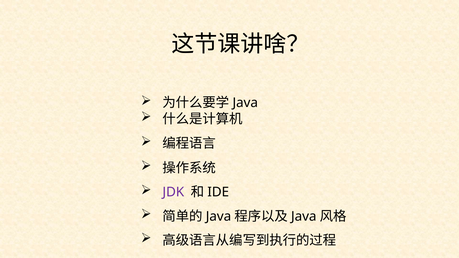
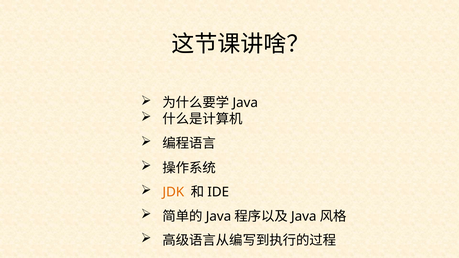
JDK colour: purple -> orange (173, 192)
